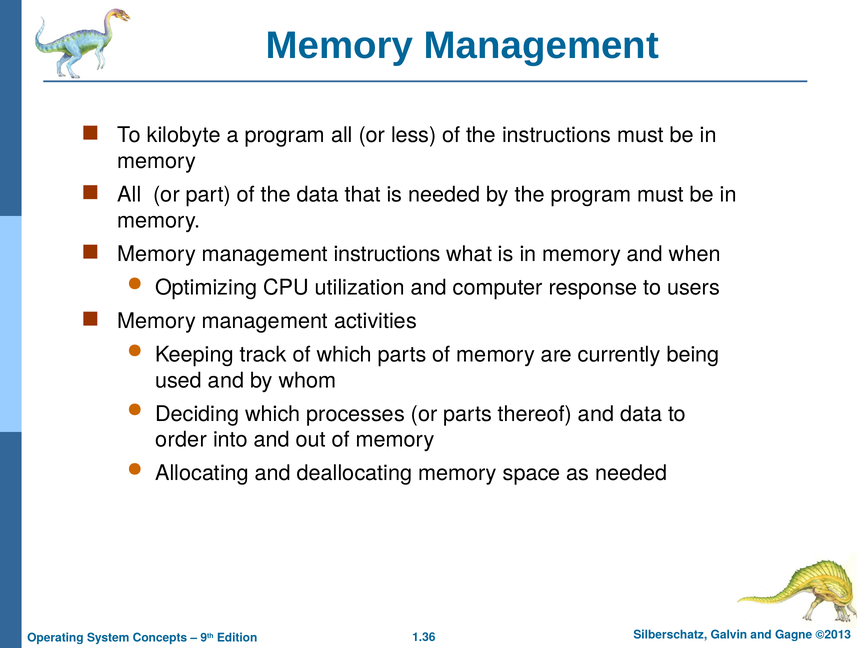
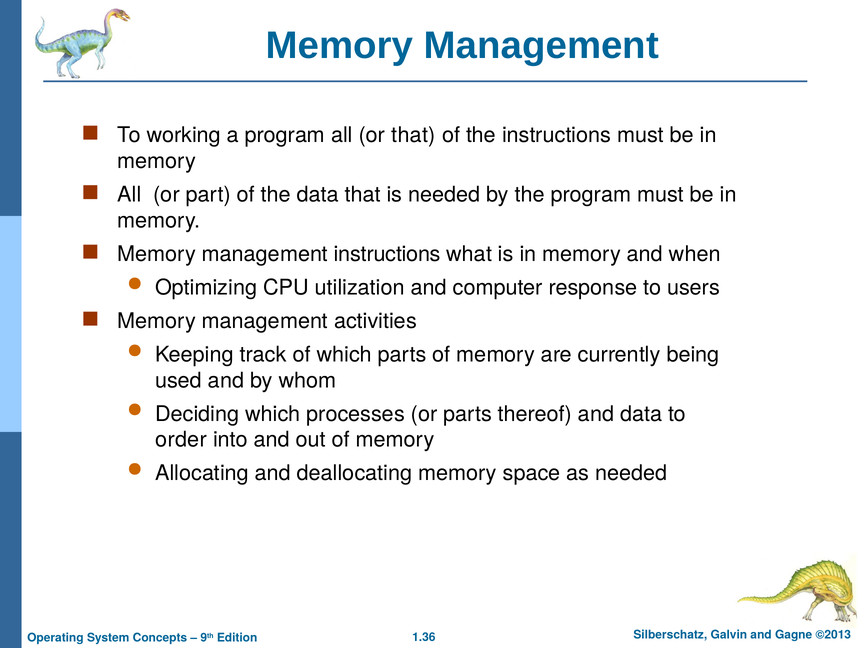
kilobyte: kilobyte -> working (184, 135)
or less: less -> that (413, 135)
